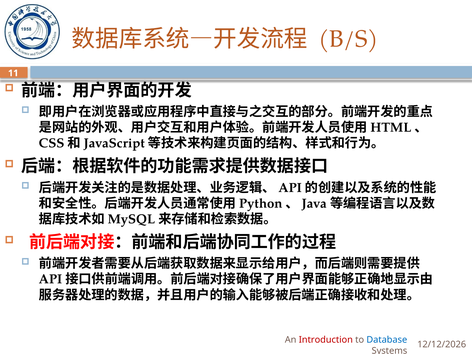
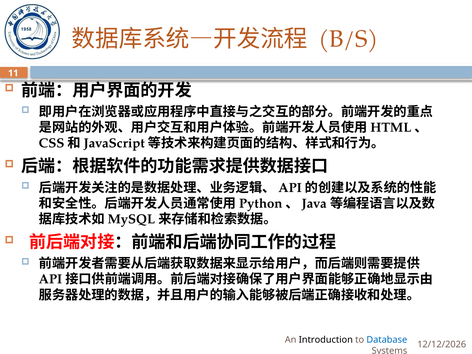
Introduction colour: red -> black (326, 340)
